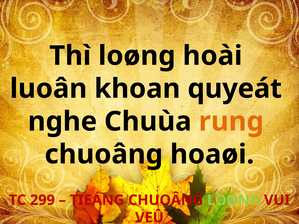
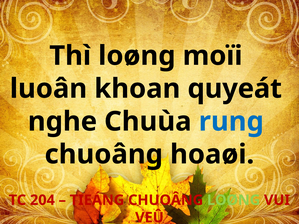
hoài: hoài -> moïi (213, 56)
rung colour: orange -> blue (231, 122)
299: 299 -> 204 (42, 200)
